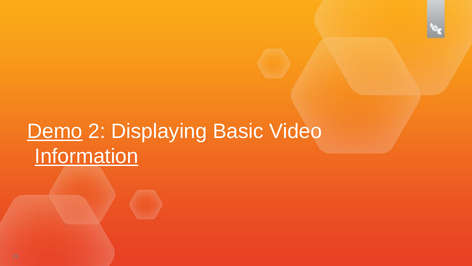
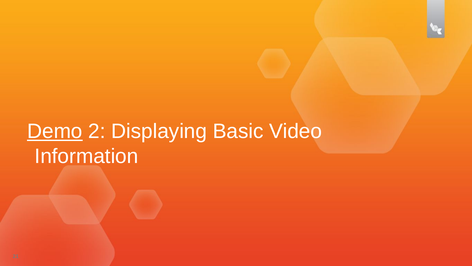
Information underline: present -> none (86, 156)
